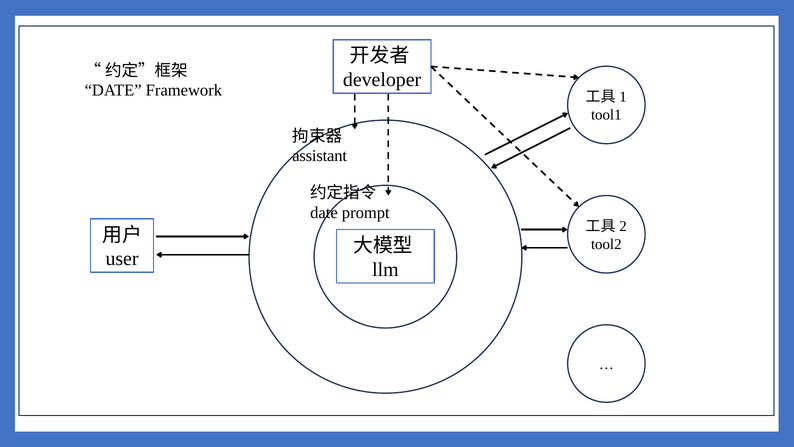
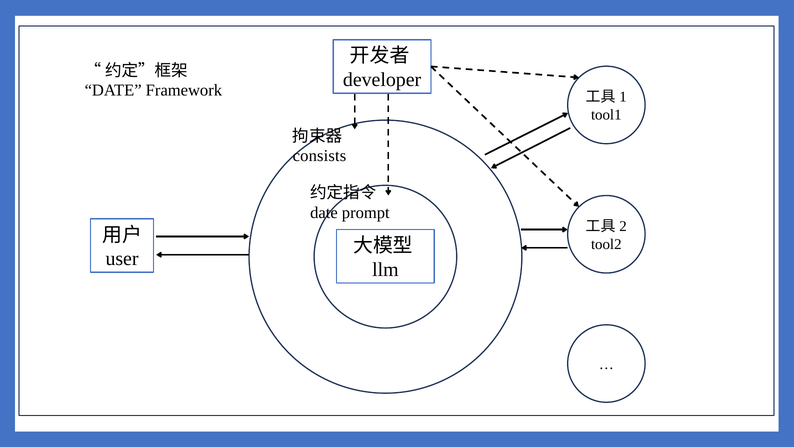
assistant: assistant -> consists (319, 156)
